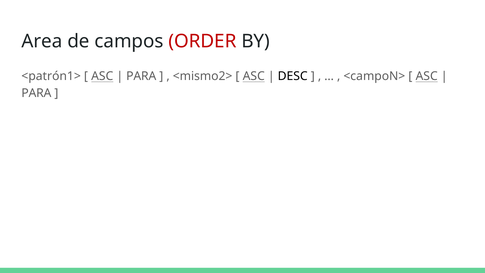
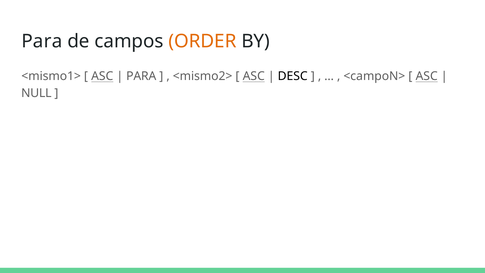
Area: Area -> Para (42, 41)
ORDER colour: red -> orange (202, 41)
<patrón1>: <patrón1> -> <mismo1> (51, 76)
PARA: PARA -> NULL (36, 93)
